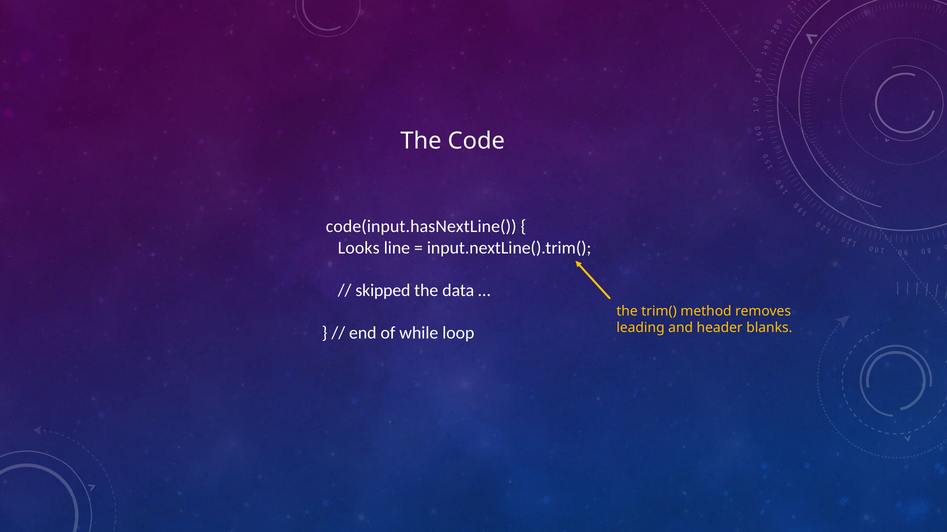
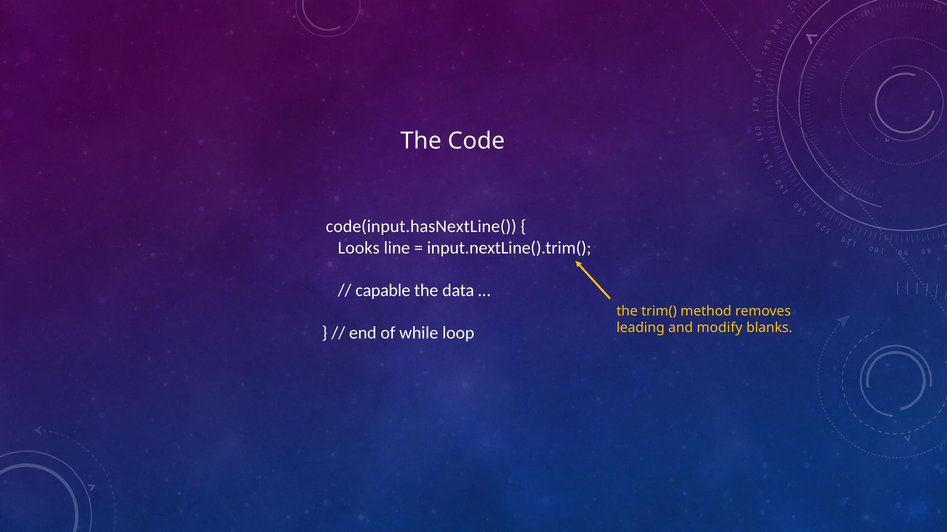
skipped: skipped -> capable (383, 291)
header: header -> modify (720, 328)
